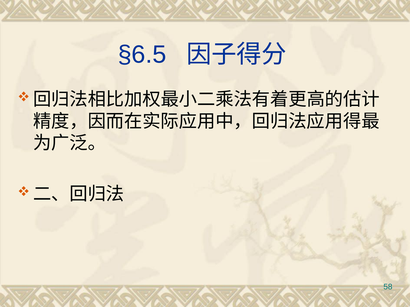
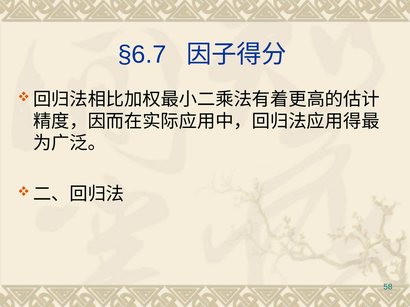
§6.5: §6.5 -> §6.7 (142, 55)
